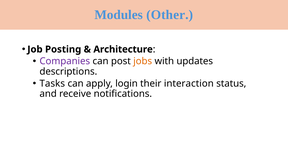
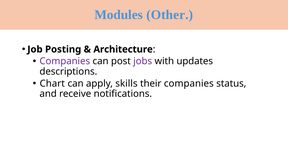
jobs colour: orange -> purple (143, 61)
Tasks: Tasks -> Chart (52, 83)
login: login -> skills (126, 83)
their interaction: interaction -> companies (189, 83)
